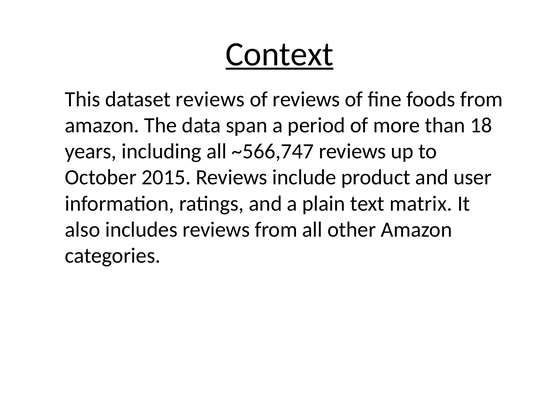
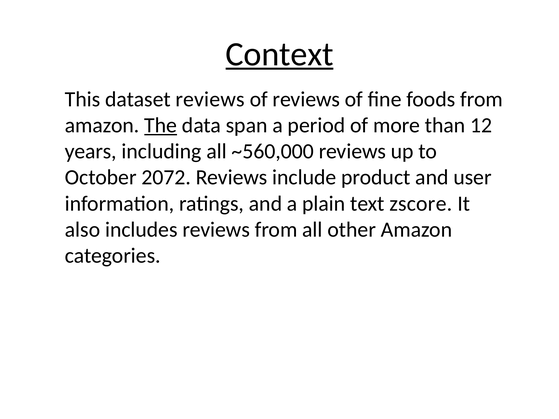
The underline: none -> present (161, 125)
18: 18 -> 12 (481, 125)
~566,747: ~566,747 -> ~560,000 (273, 151)
2015: 2015 -> 2072 (166, 178)
matrix: matrix -> zscore (421, 204)
